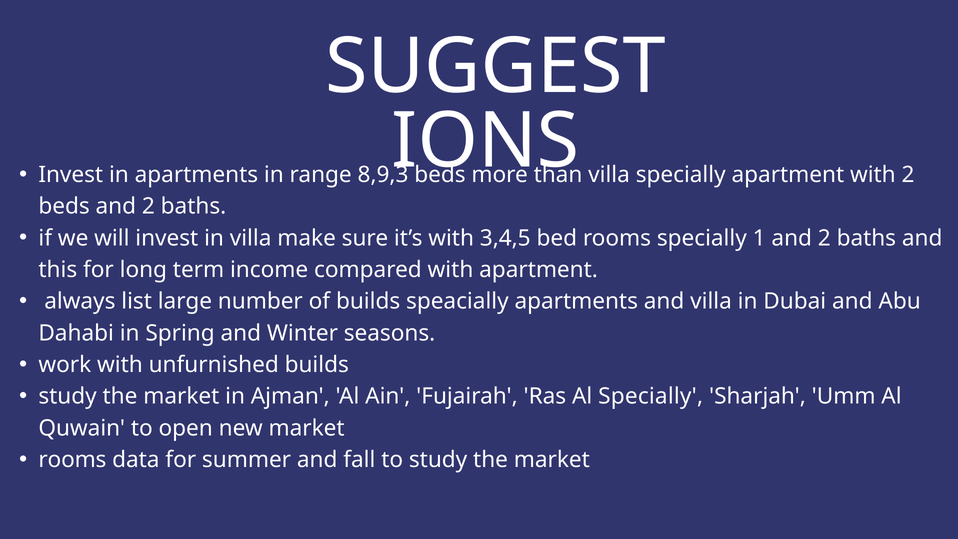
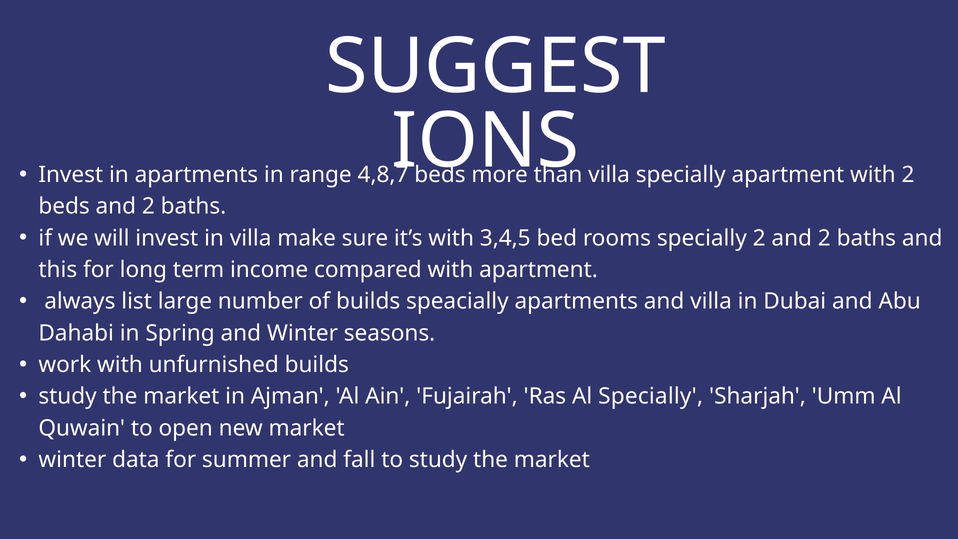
8,9,3: 8,9,3 -> 4,8,7 (383, 175)
specially 1: 1 -> 2 (759, 238)
rooms: rooms -> winter (72, 460)
